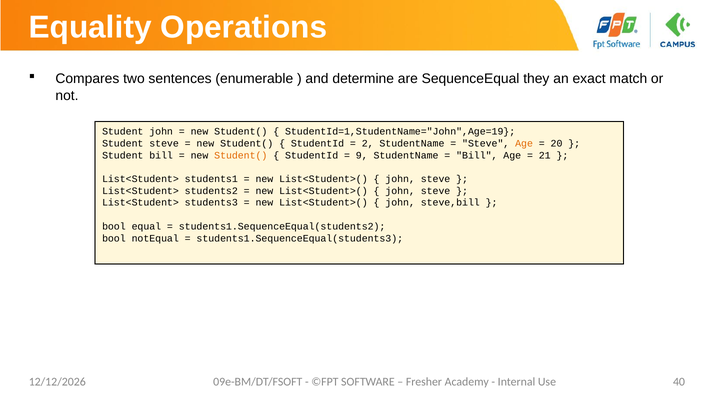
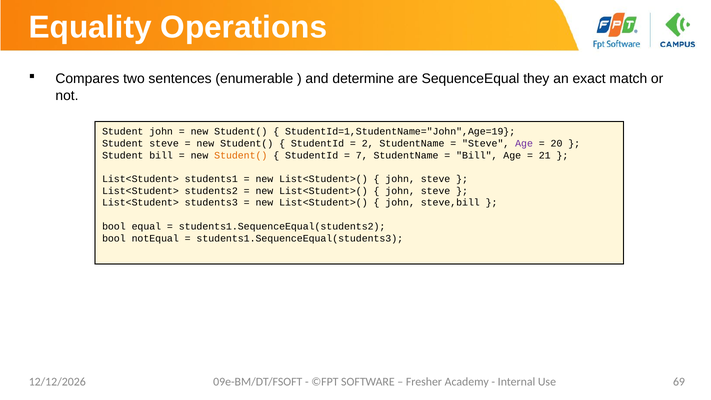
Age colour: orange -> purple (524, 143)
9: 9 -> 7 (362, 155)
40: 40 -> 69 (679, 382)
